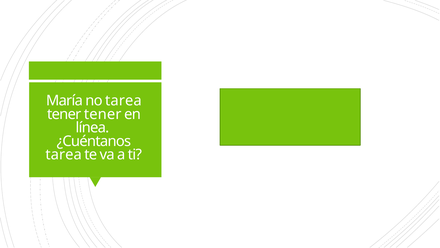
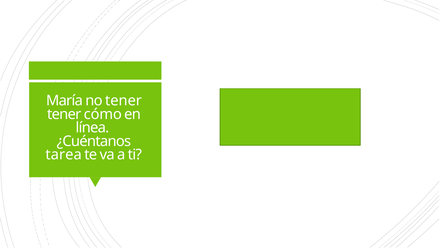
no tarea: tarea -> tener (123, 100)
tener tener: tener -> cómo (103, 114)
